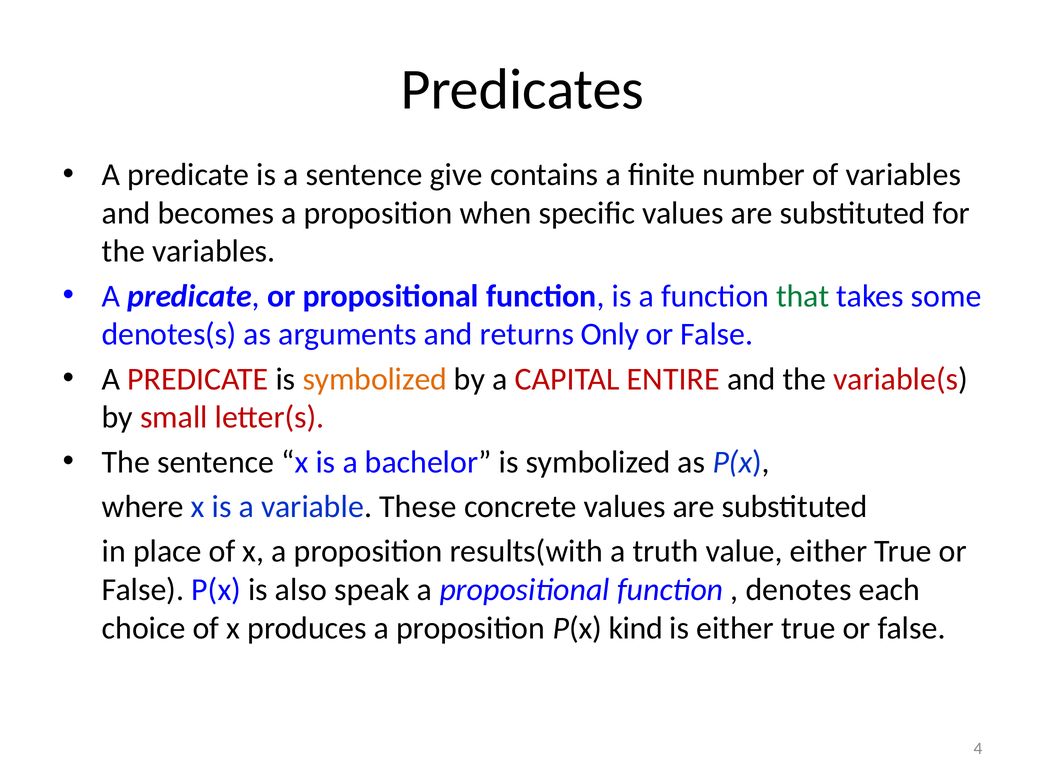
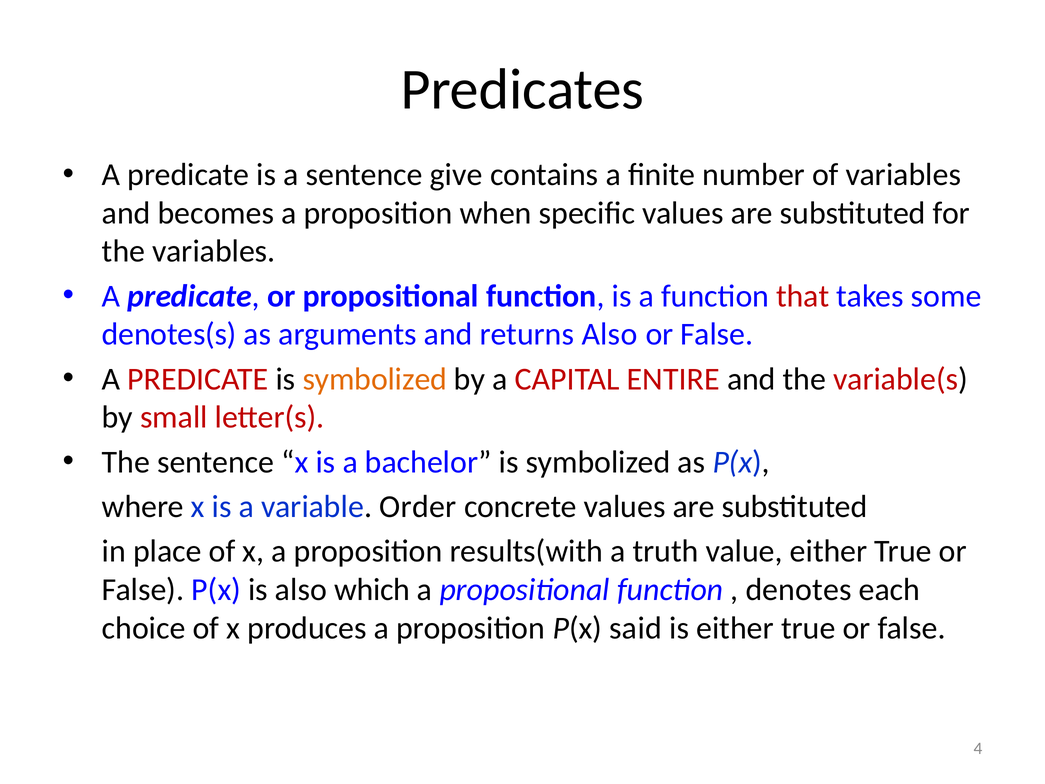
that colour: green -> red (803, 296)
returns Only: Only -> Also (610, 334)
These: These -> Order (418, 507)
speak: speak -> which (372, 590)
kind: kind -> said (636, 628)
